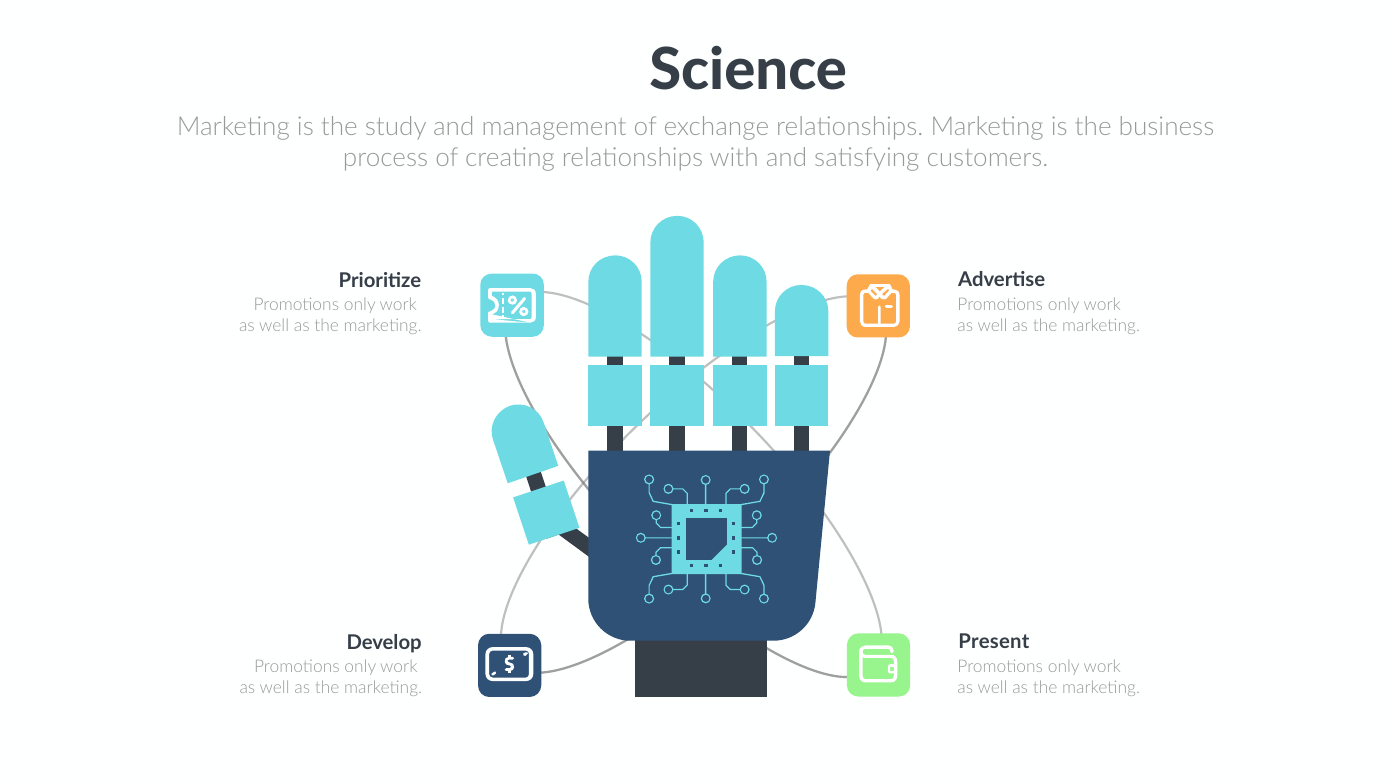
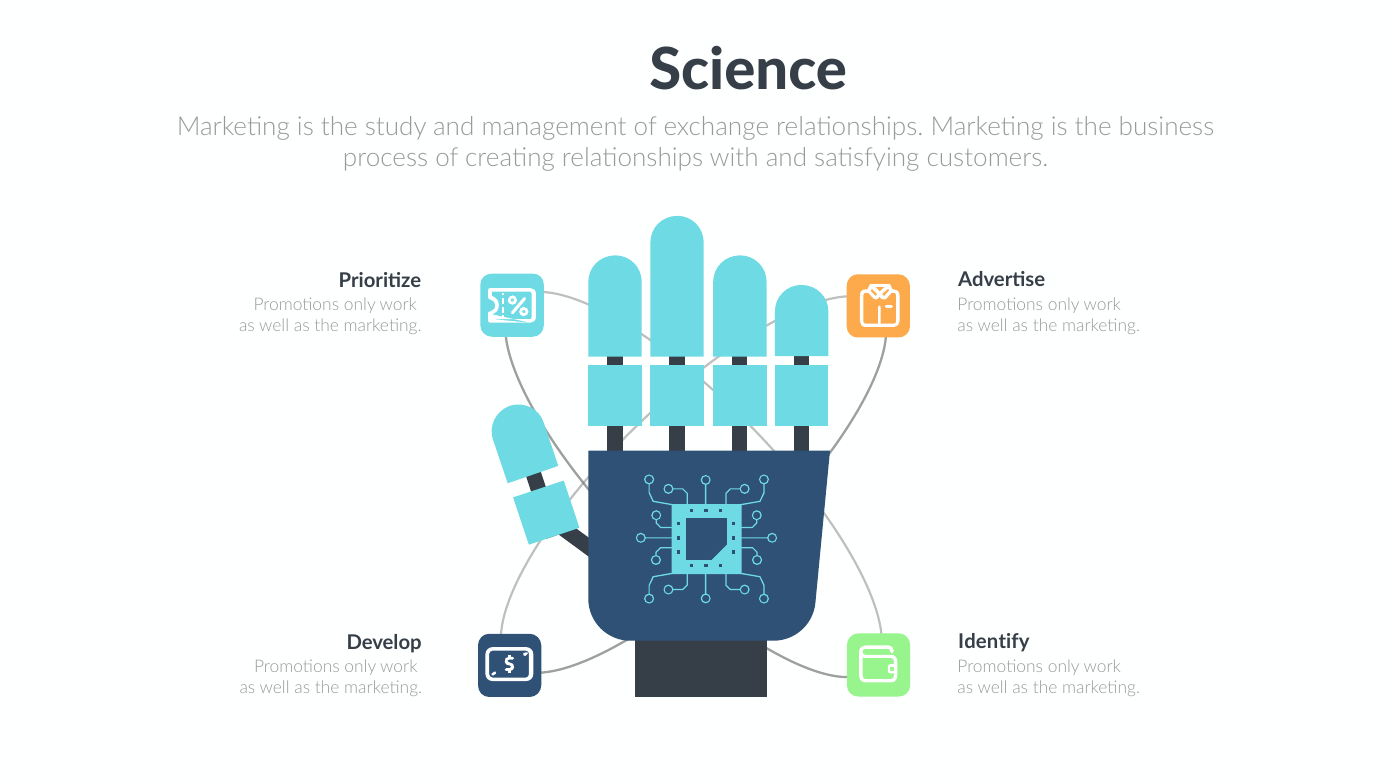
Present: Present -> Identify (994, 642)
